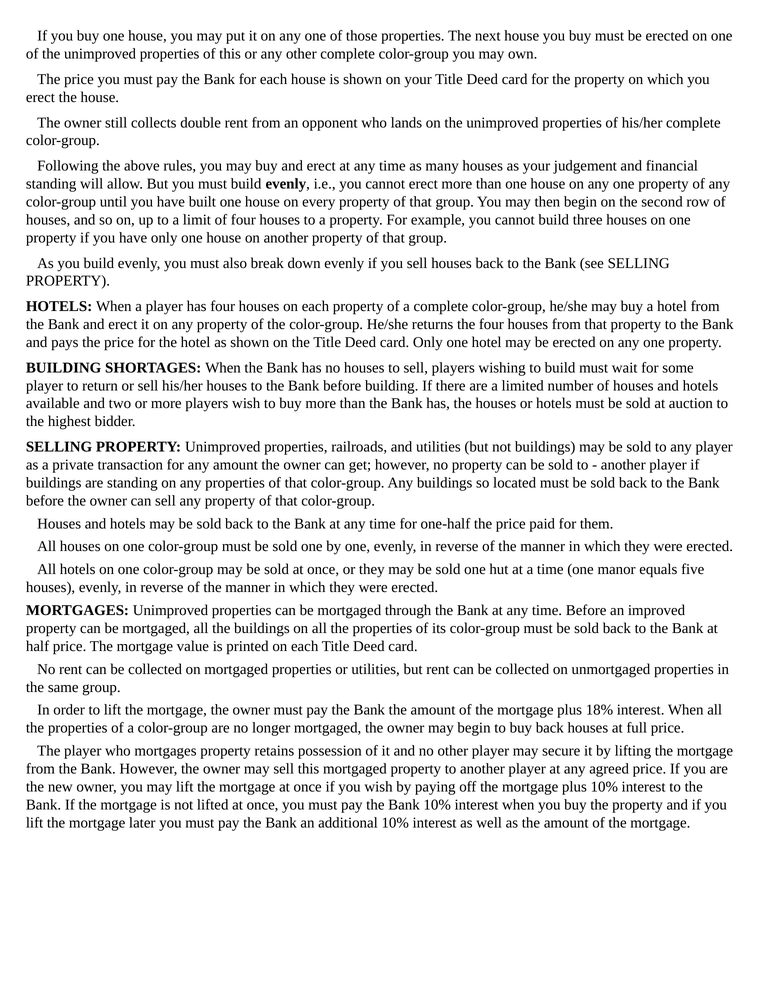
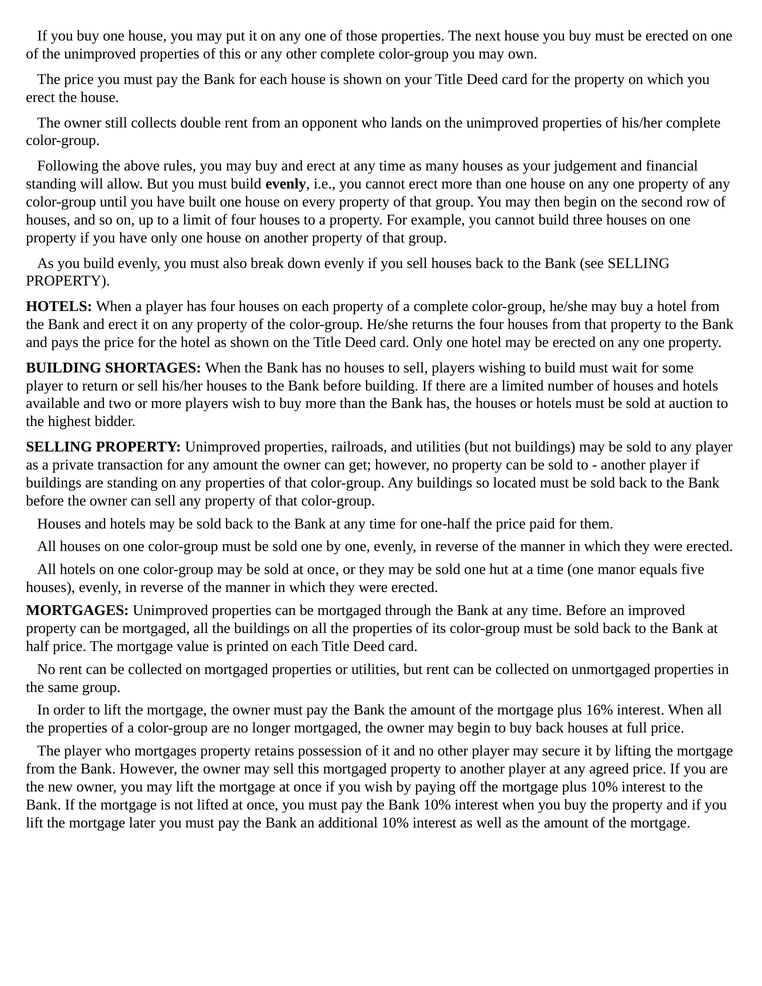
18%: 18% -> 16% (599, 710)
